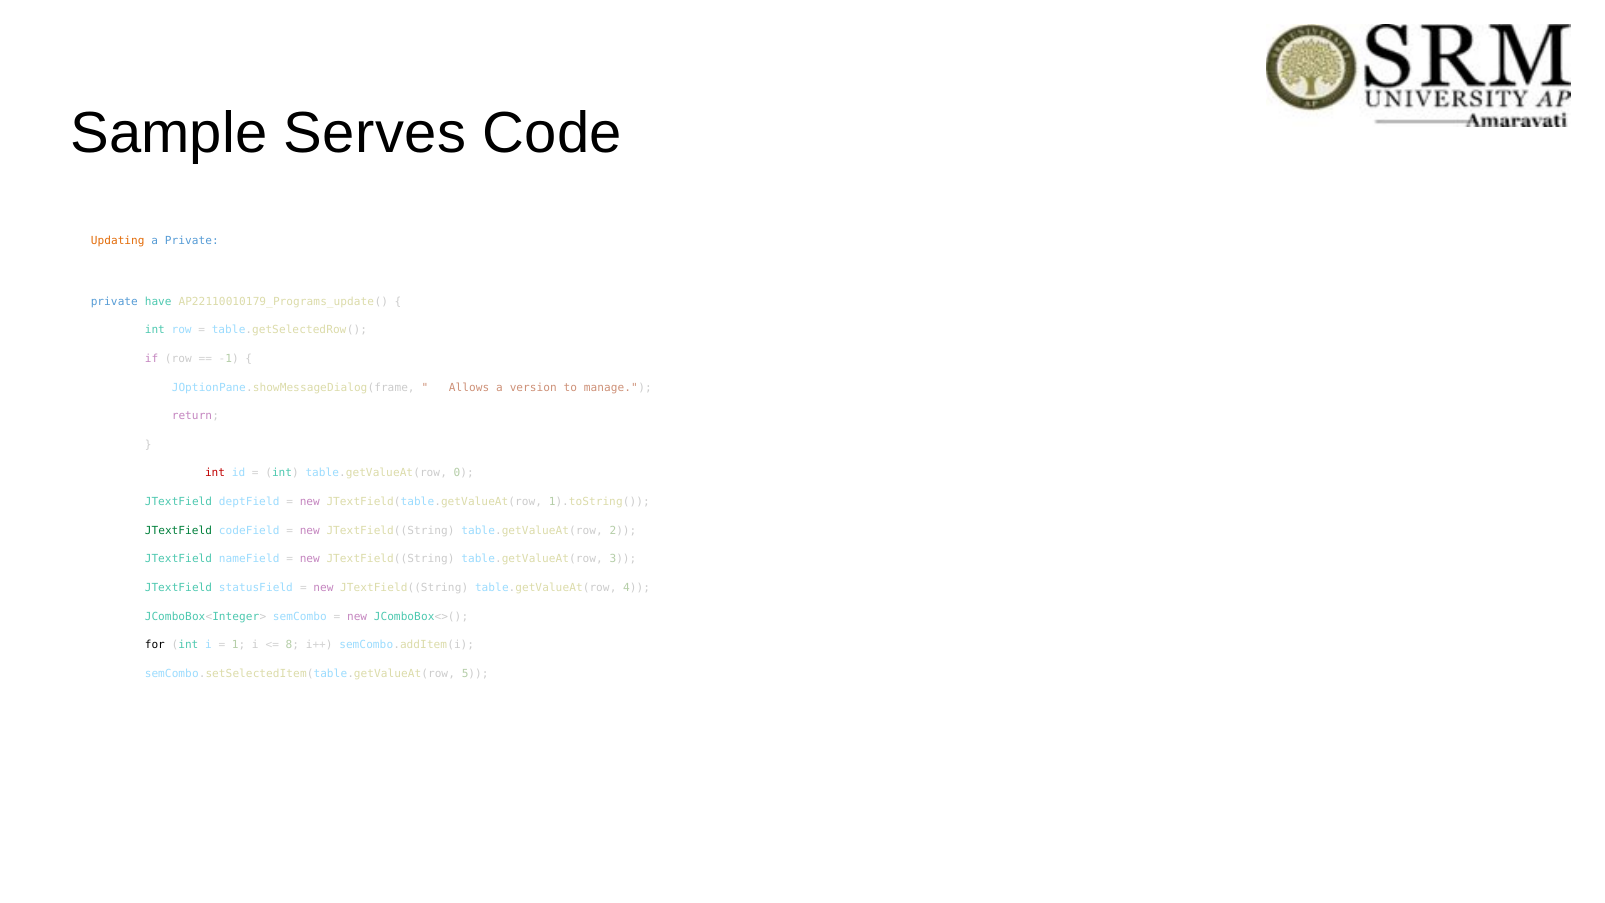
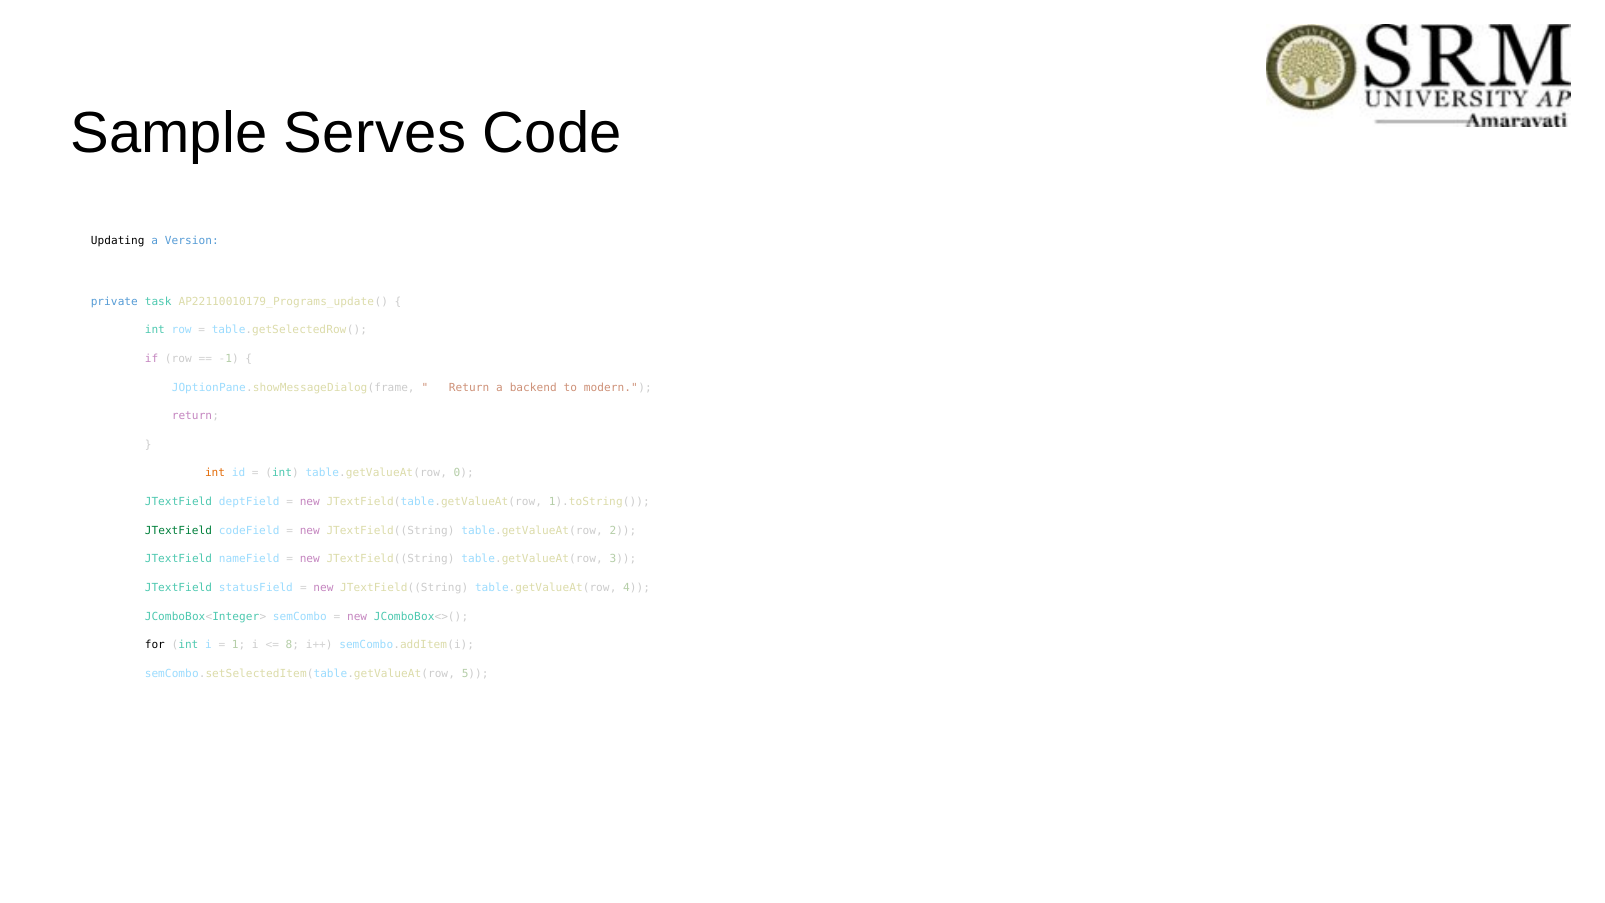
Updating colour: orange -> black (118, 241)
a Private: Private -> Version (192, 241)
have: have -> task (158, 301)
Allows: Allows -> Return (469, 387)
version: version -> backend (533, 387)
manage: manage -> modern (611, 387)
int colour: red -> orange (215, 473)
